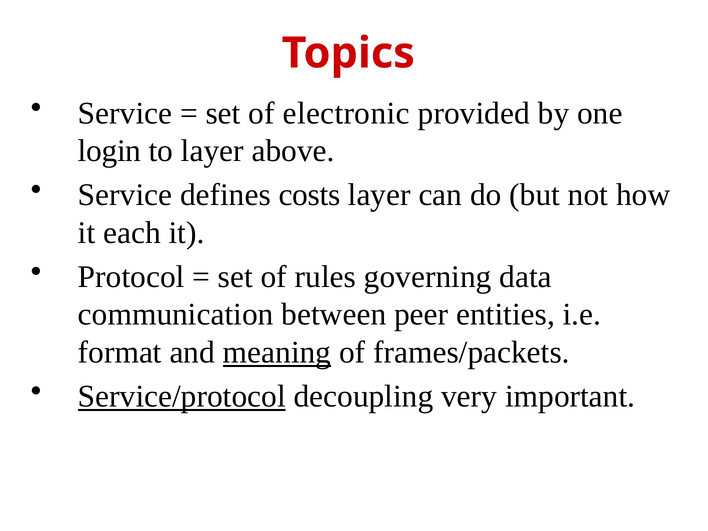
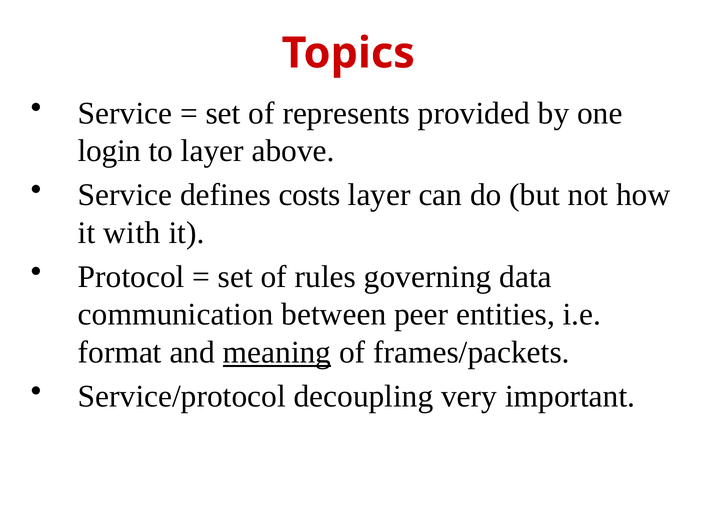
electronic: electronic -> represents (346, 113)
each: each -> with (132, 233)
Service/protocol underline: present -> none (182, 396)
